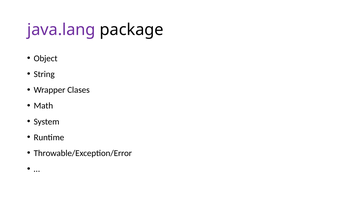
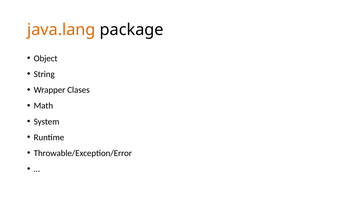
java.lang colour: purple -> orange (61, 30)
